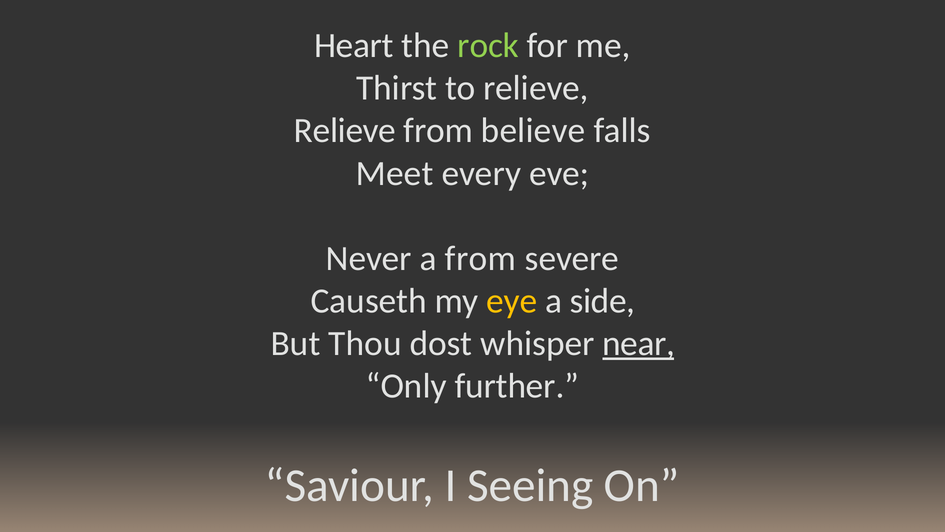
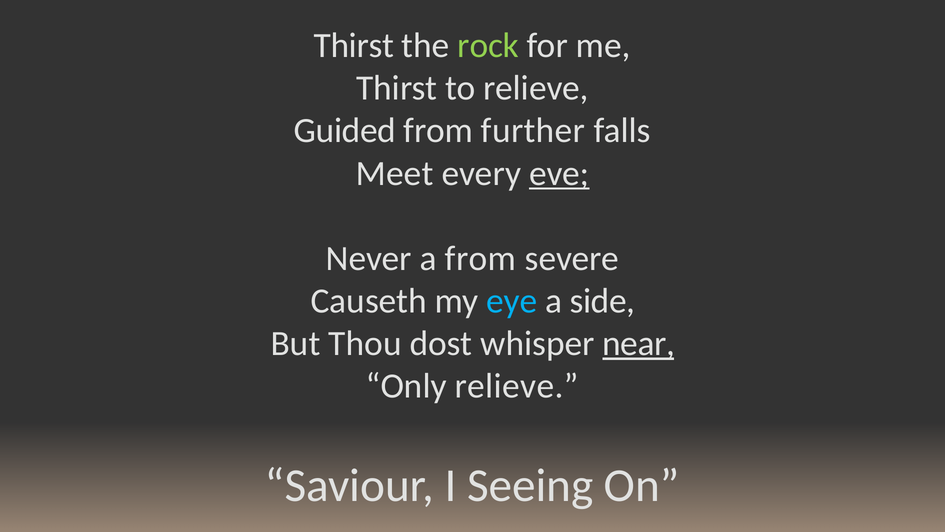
Heart: Heart -> Thirst (354, 46)
Relieve: Relieve -> Guided (345, 131)
believe: believe -> further (533, 131)
eve underline: none -> present (559, 173)
eye colour: yellow -> light blue (512, 301)
Only further: further -> relieve (517, 386)
